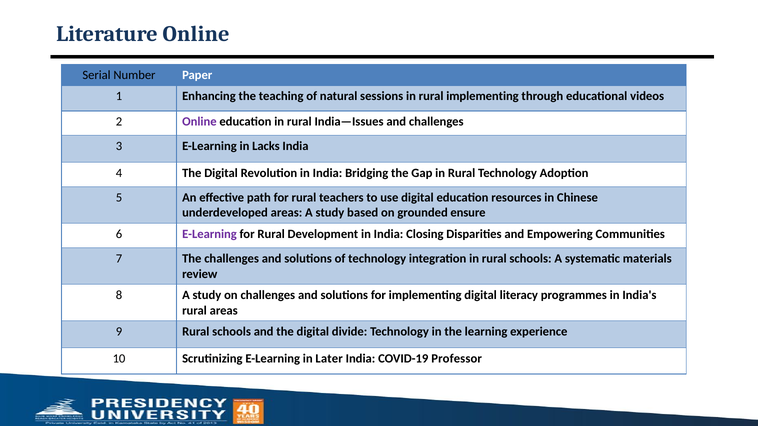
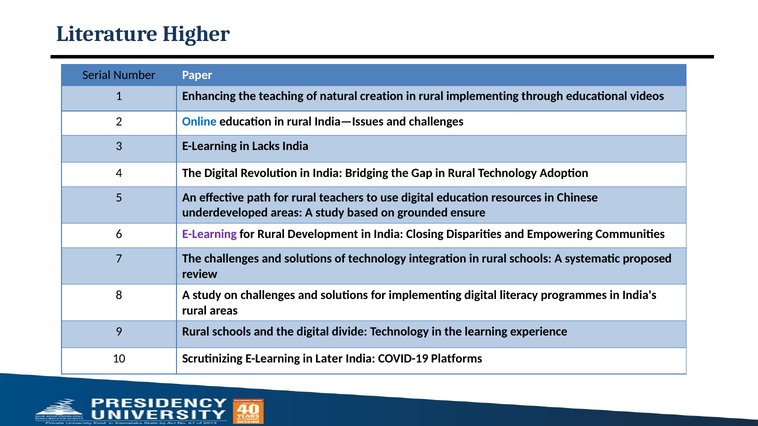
Literature Online: Online -> Higher (196, 34)
sessions: sessions -> creation (382, 96)
Online colour: purple -> blue (199, 122)
materials: materials -> proposed (647, 259)
Professor: Professor -> Platforms (457, 359)
